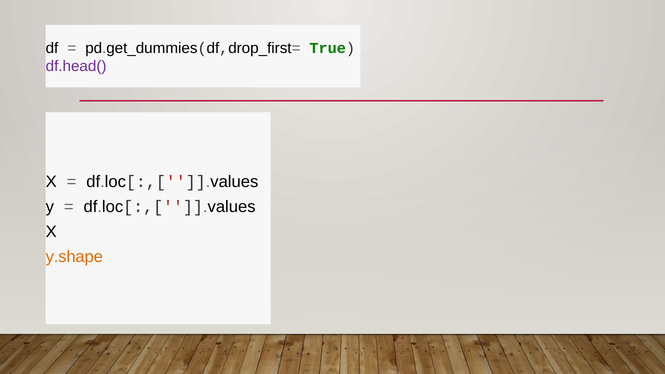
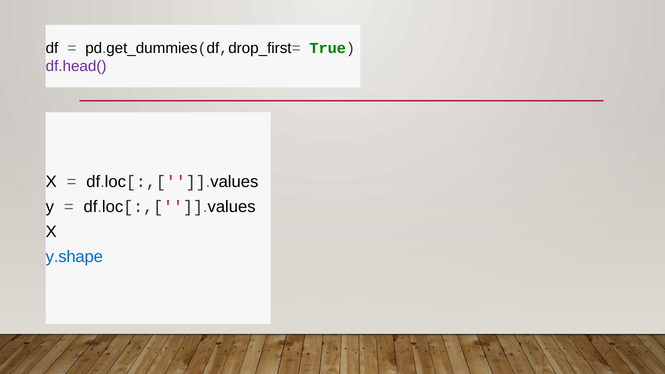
y.shape colour: orange -> blue (74, 257)
